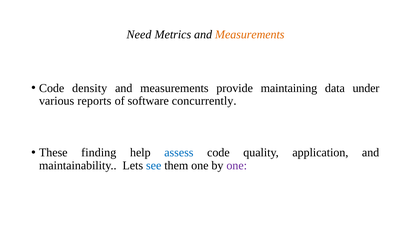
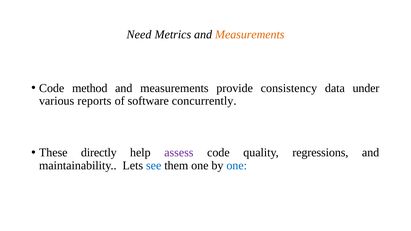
density: density -> method (90, 88)
maintaining: maintaining -> consistency (289, 88)
finding: finding -> directly (99, 153)
assess colour: blue -> purple (179, 153)
application: application -> regressions (320, 153)
one colour: purple -> blue (237, 166)
